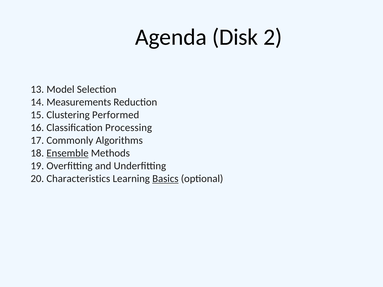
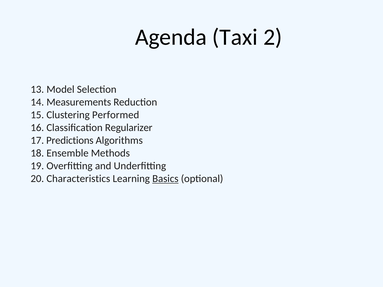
Disk: Disk -> Taxi (235, 37)
Processing: Processing -> Regularizer (129, 128)
Commonly: Commonly -> Predictions (70, 141)
Ensemble underline: present -> none (68, 153)
